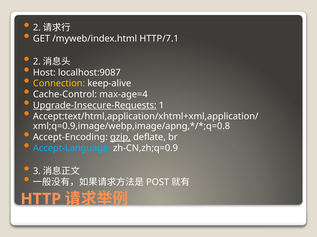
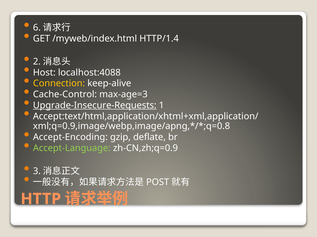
2: 2 -> 6 (37, 28)
HTTP/7.1: HTTP/7.1 -> HTTP/1.4 (159, 39)
localhost:9087: localhost:9087 -> localhost:4088 (89, 73)
max-age=4: max-age=4 -> max-age=3 (123, 95)
gzip underline: present -> none (120, 138)
Accept-Language colour: light blue -> light green (72, 149)
